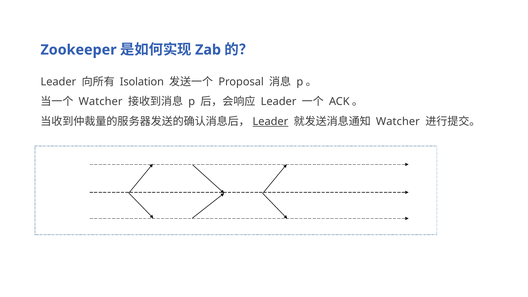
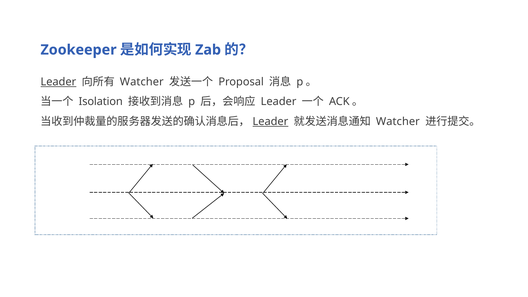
Leader underline: none -> present (58, 82)
Isolation: Isolation -> Watcher (142, 82)
Watcher: Watcher -> Isolation (101, 102)
